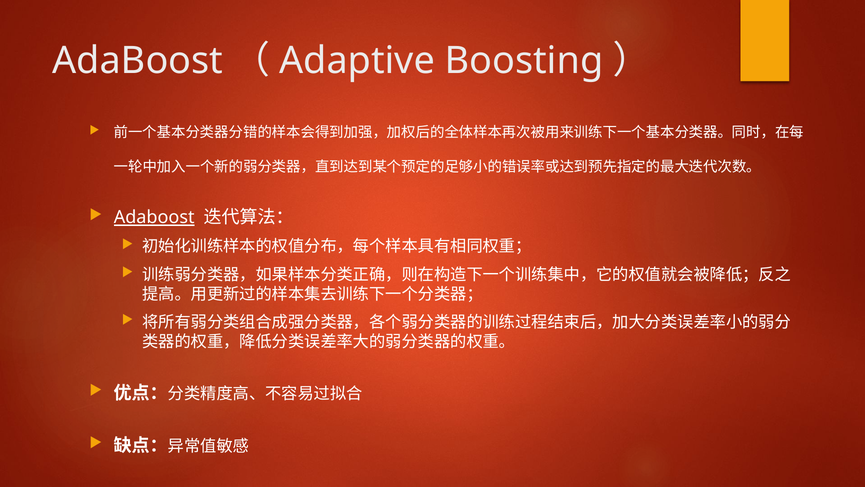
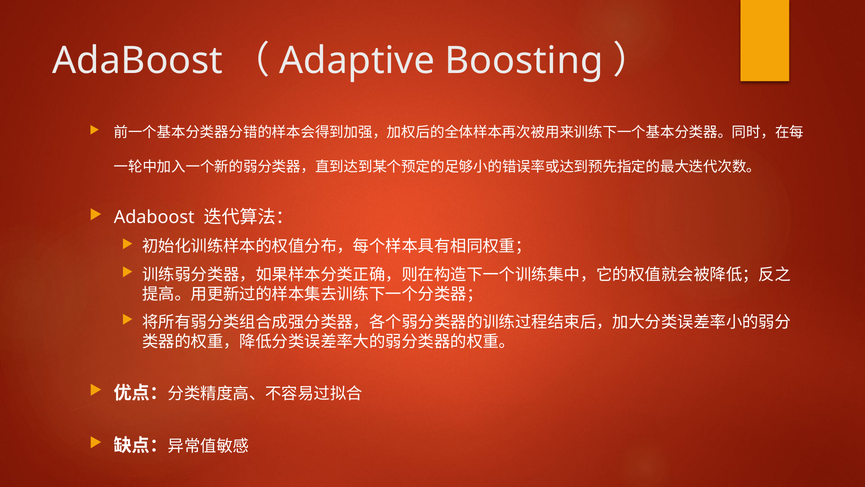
Adaboost underline: present -> none (154, 217)
